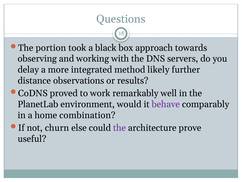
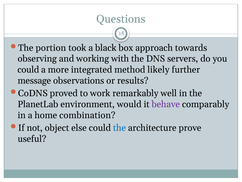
delay: delay -> could (28, 69)
distance: distance -> message (34, 80)
churn: churn -> object (57, 128)
the colour: purple -> blue (119, 128)
